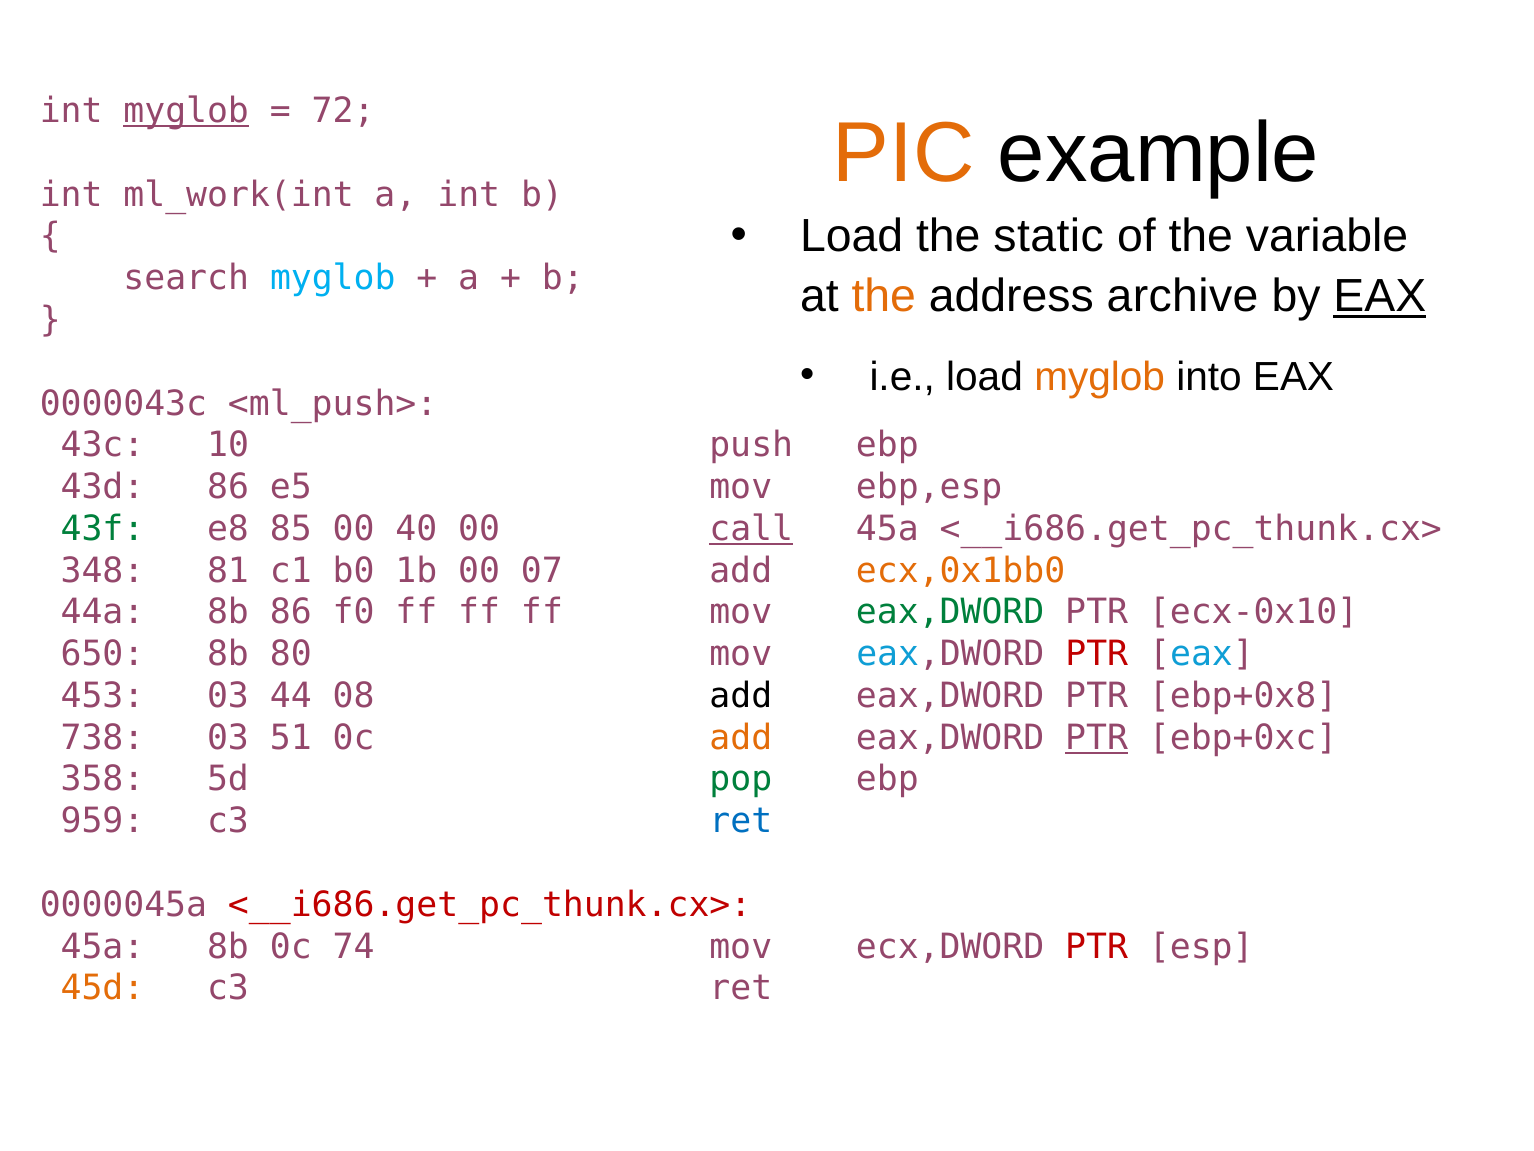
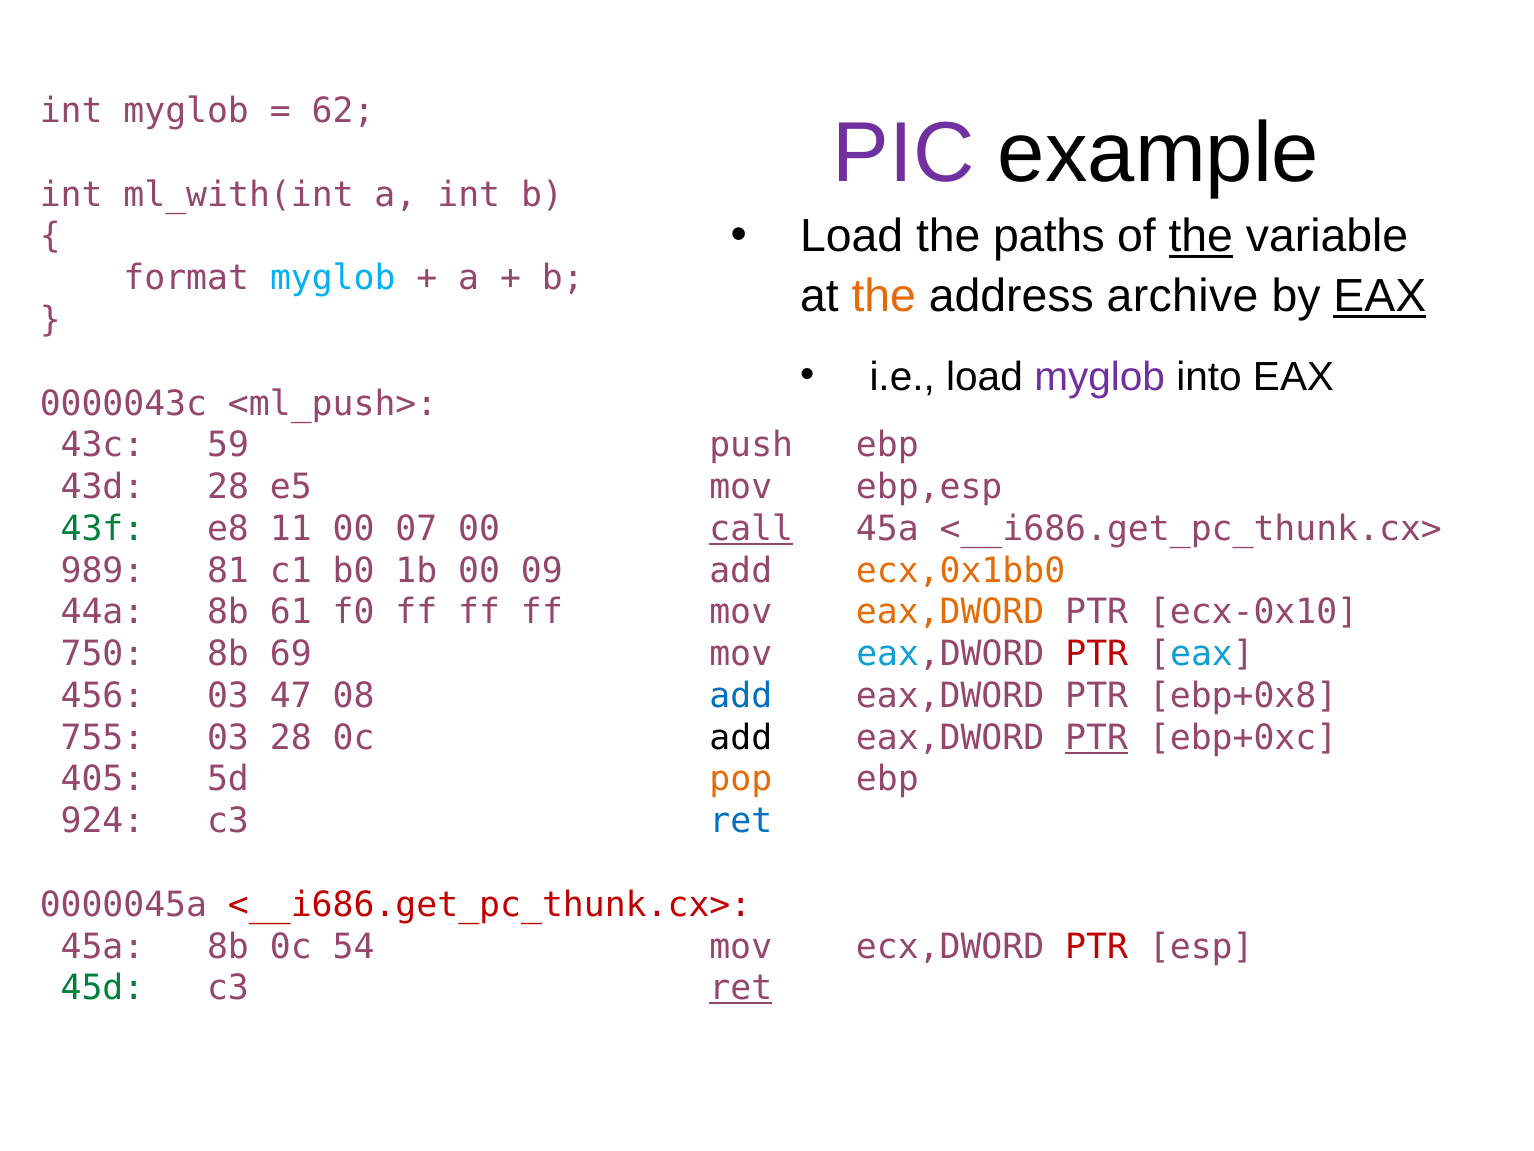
myglob underline: present -> none (186, 111)
72: 72 -> 62 (343, 111)
PIC colour: orange -> purple (904, 153)
ml_work(int: ml_work(int -> ml_with(int (239, 195)
static: static -> paths (1049, 236)
the underline: none -> present (1201, 236)
search: search -> format (186, 278)
myglob colour: orange -> purple (1100, 377)
10: 10 -> 59 (228, 445)
43d 86: 86 -> 28 (228, 487)
85: 85 -> 11 (291, 529)
40: 40 -> 07 (416, 529)
348: 348 -> 989 (102, 570)
07: 07 -> 09 (542, 570)
8b 86: 86 -> 61 (291, 612)
eax,DWORD colour: green -> orange (950, 612)
650: 650 -> 750 (102, 654)
80: 80 -> 69 (291, 654)
453: 453 -> 456 (102, 696)
44: 44 -> 47 (291, 696)
add colour: black -> blue (741, 696)
738: 738 -> 755 (102, 737)
03 51: 51 -> 28 (291, 737)
add colour: orange -> black (741, 737)
358: 358 -> 405 (102, 779)
pop colour: green -> orange (741, 779)
959: 959 -> 924 (102, 821)
74: 74 -> 54 (354, 946)
45d colour: orange -> green (102, 988)
ret underline: none -> present (741, 988)
